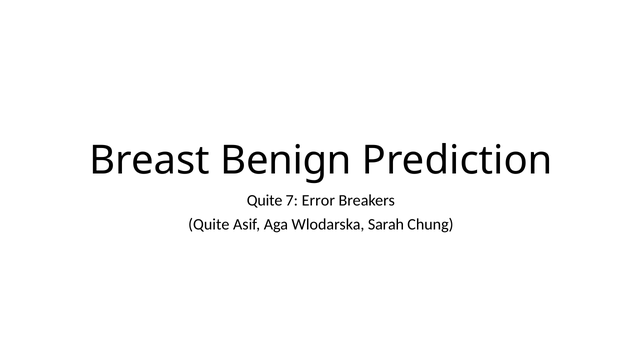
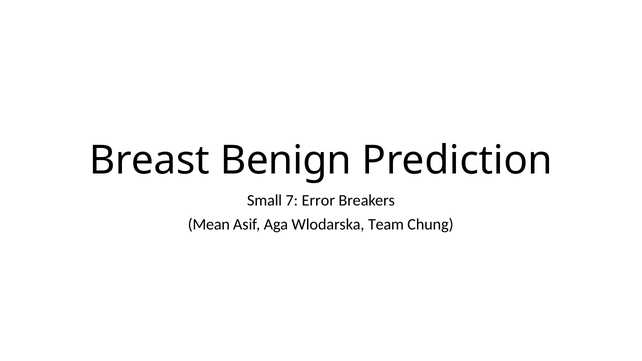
Quite: Quite -> Small (265, 201)
Quite: Quite -> Mean (209, 225)
Sarah: Sarah -> Team (386, 225)
